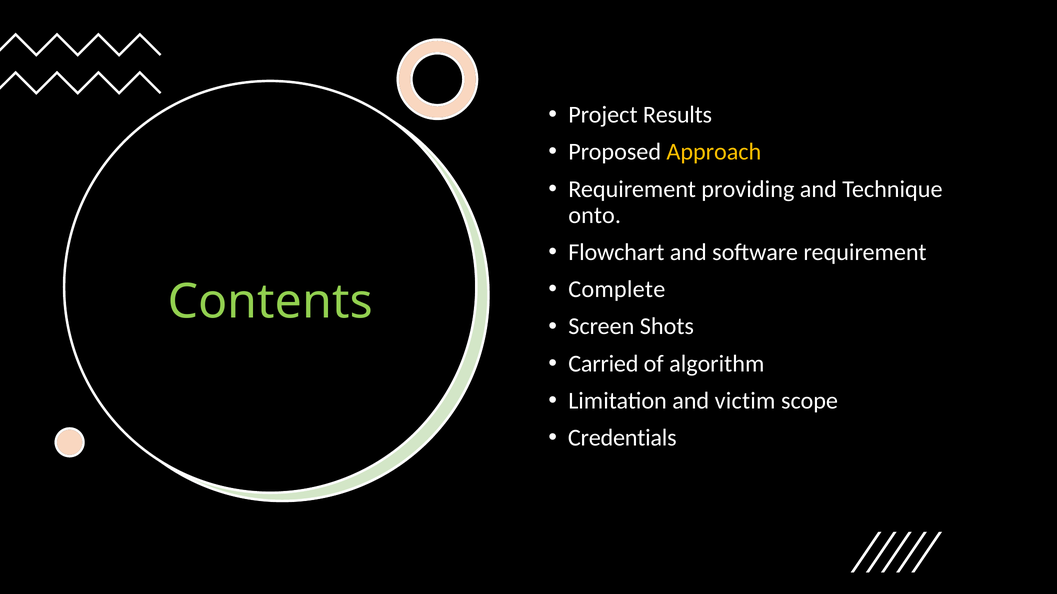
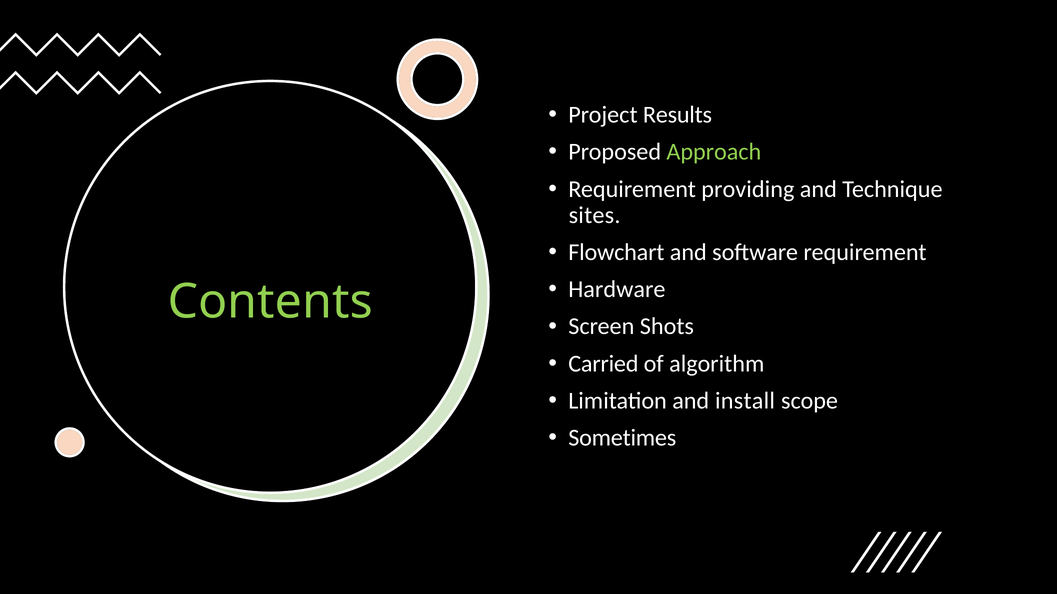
Approach colour: yellow -> light green (714, 152)
onto: onto -> sites (595, 215)
Complete: Complete -> Hardware (617, 290)
victim: victim -> install (745, 401)
Credentials: Credentials -> Sometimes (622, 438)
